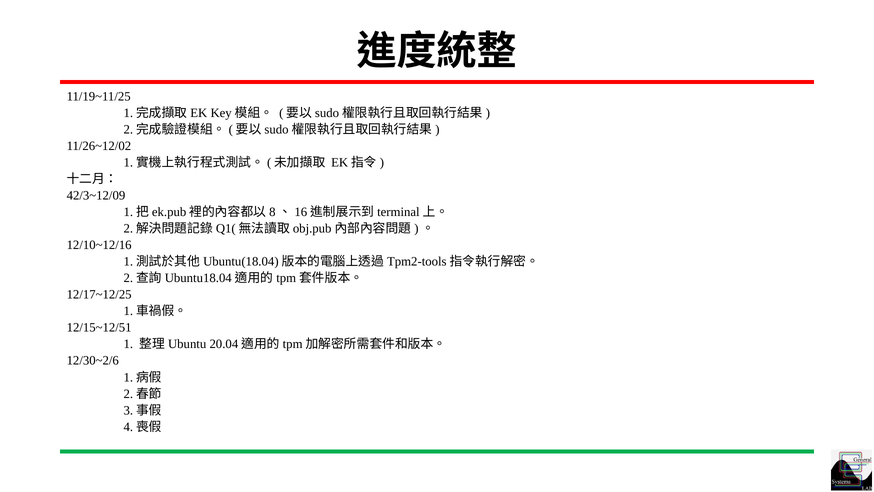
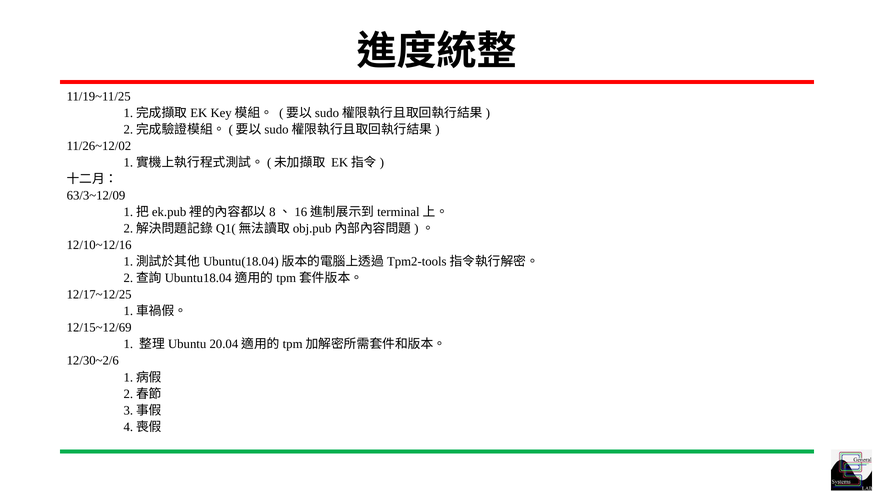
42/3~12/09: 42/3~12/09 -> 63/3~12/09 (96, 195)
12/15~12/51: 12/15~12/51 -> 12/15~12/69 (99, 327)
